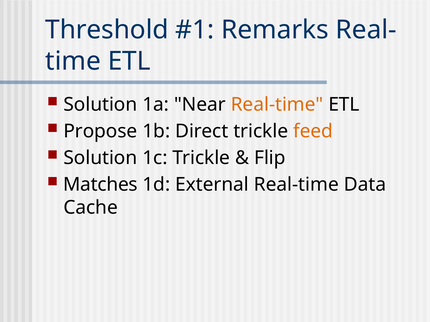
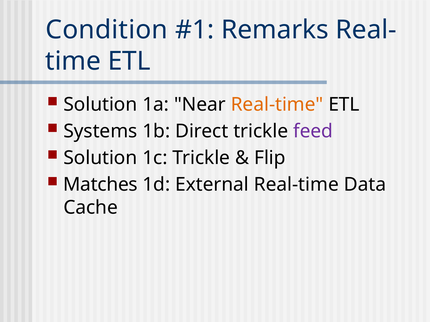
Threshold: Threshold -> Condition (107, 30)
Propose: Propose -> Systems (100, 131)
feed colour: orange -> purple (313, 131)
